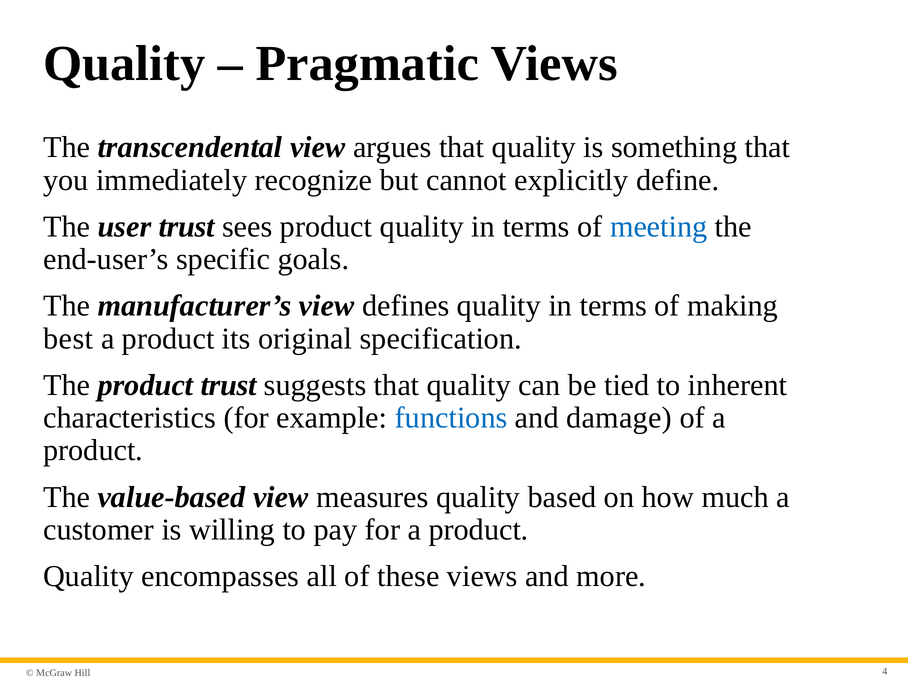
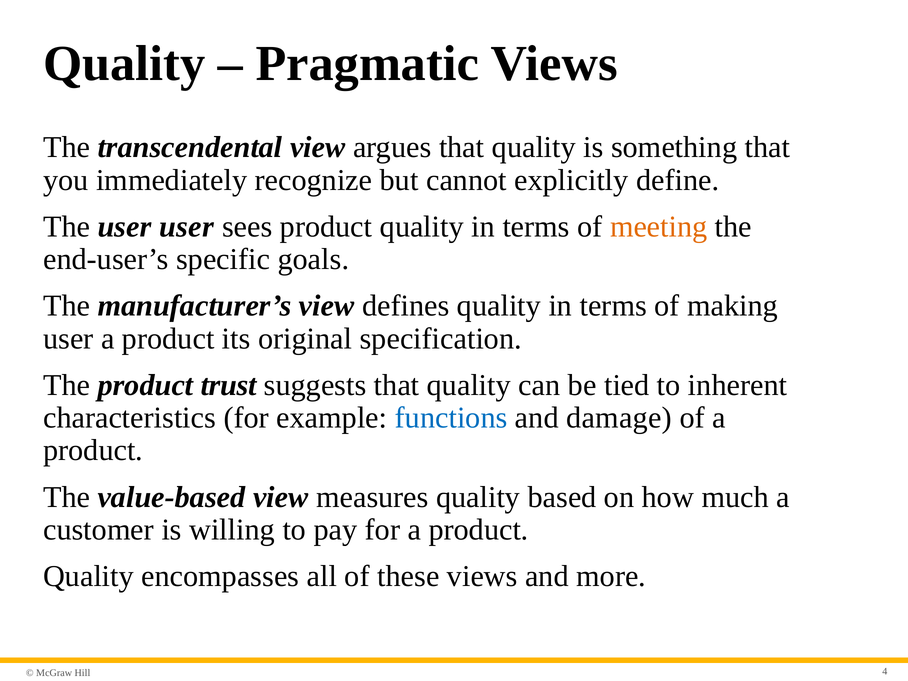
user trust: trust -> user (186, 227)
meeting colour: blue -> orange (659, 227)
best: best -> user (68, 339)
